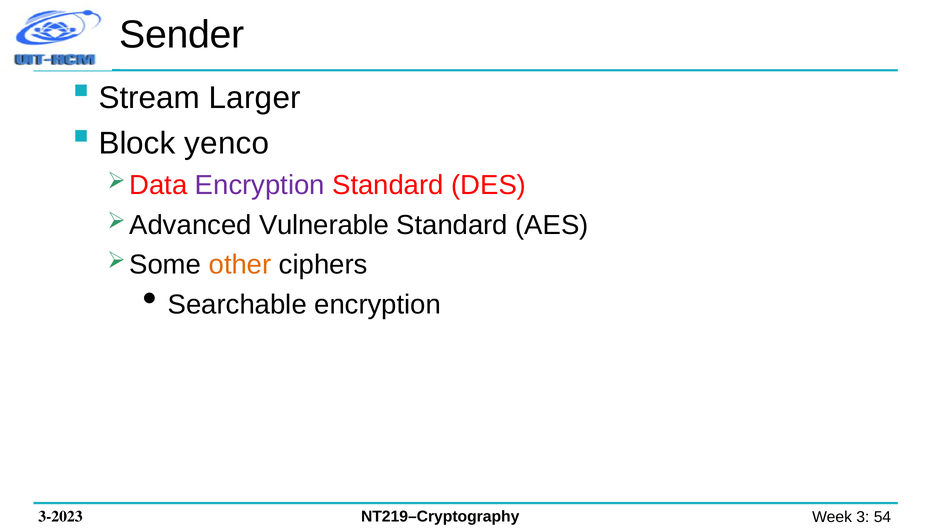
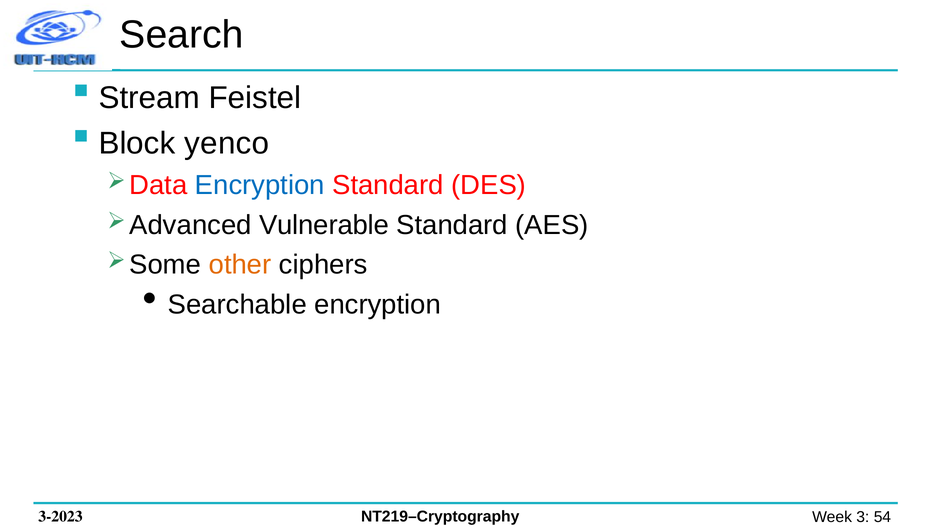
Sender: Sender -> Search (182, 35)
Larger: Larger -> Feistel (255, 98)
Encryption colour: purple -> blue (260, 185)
